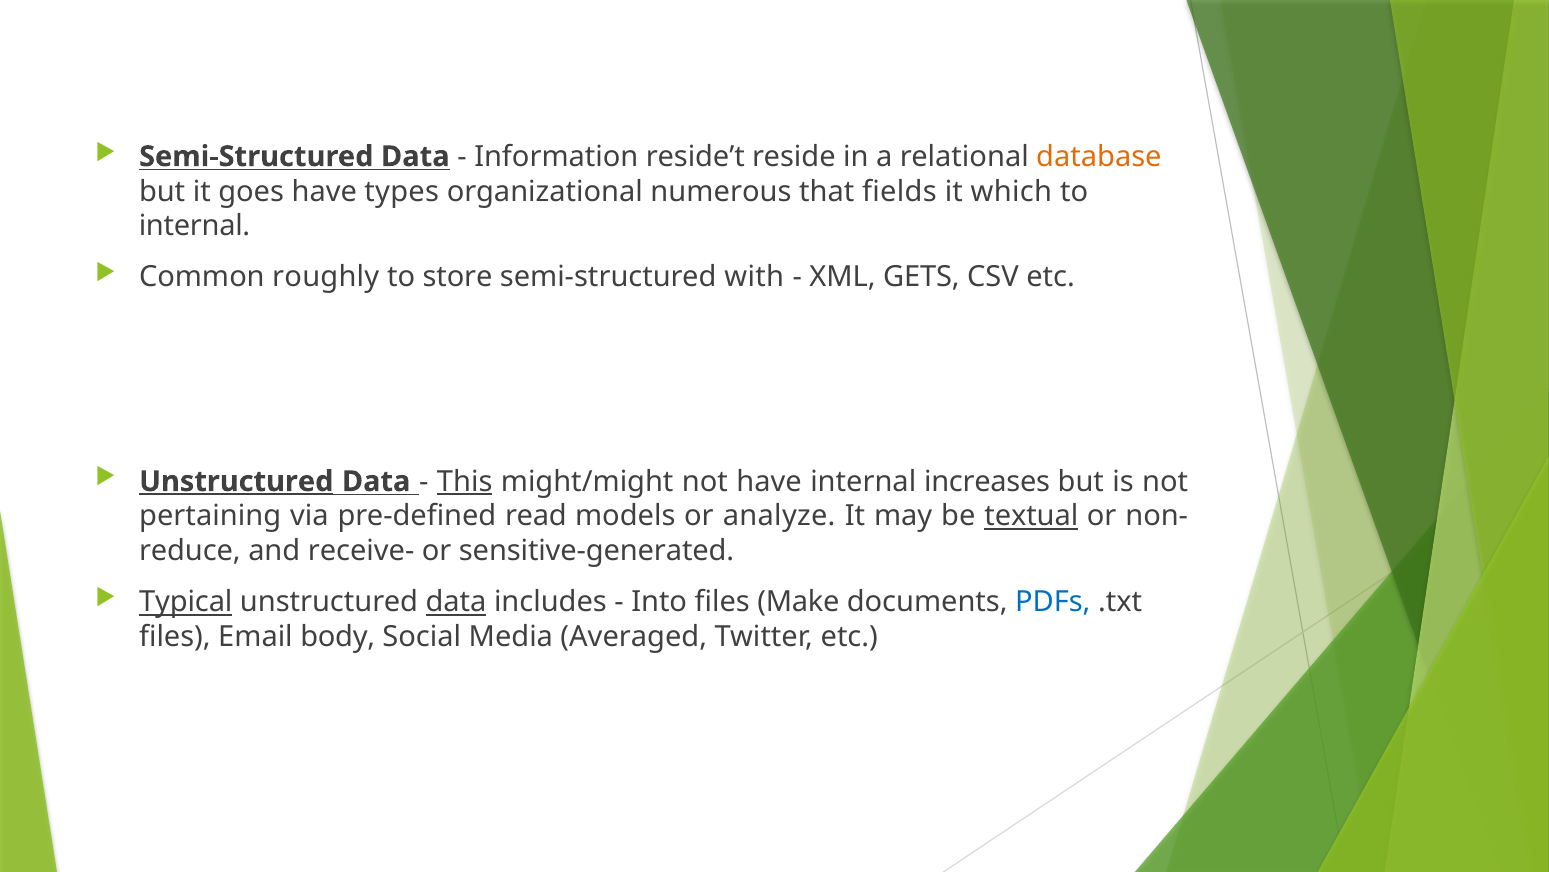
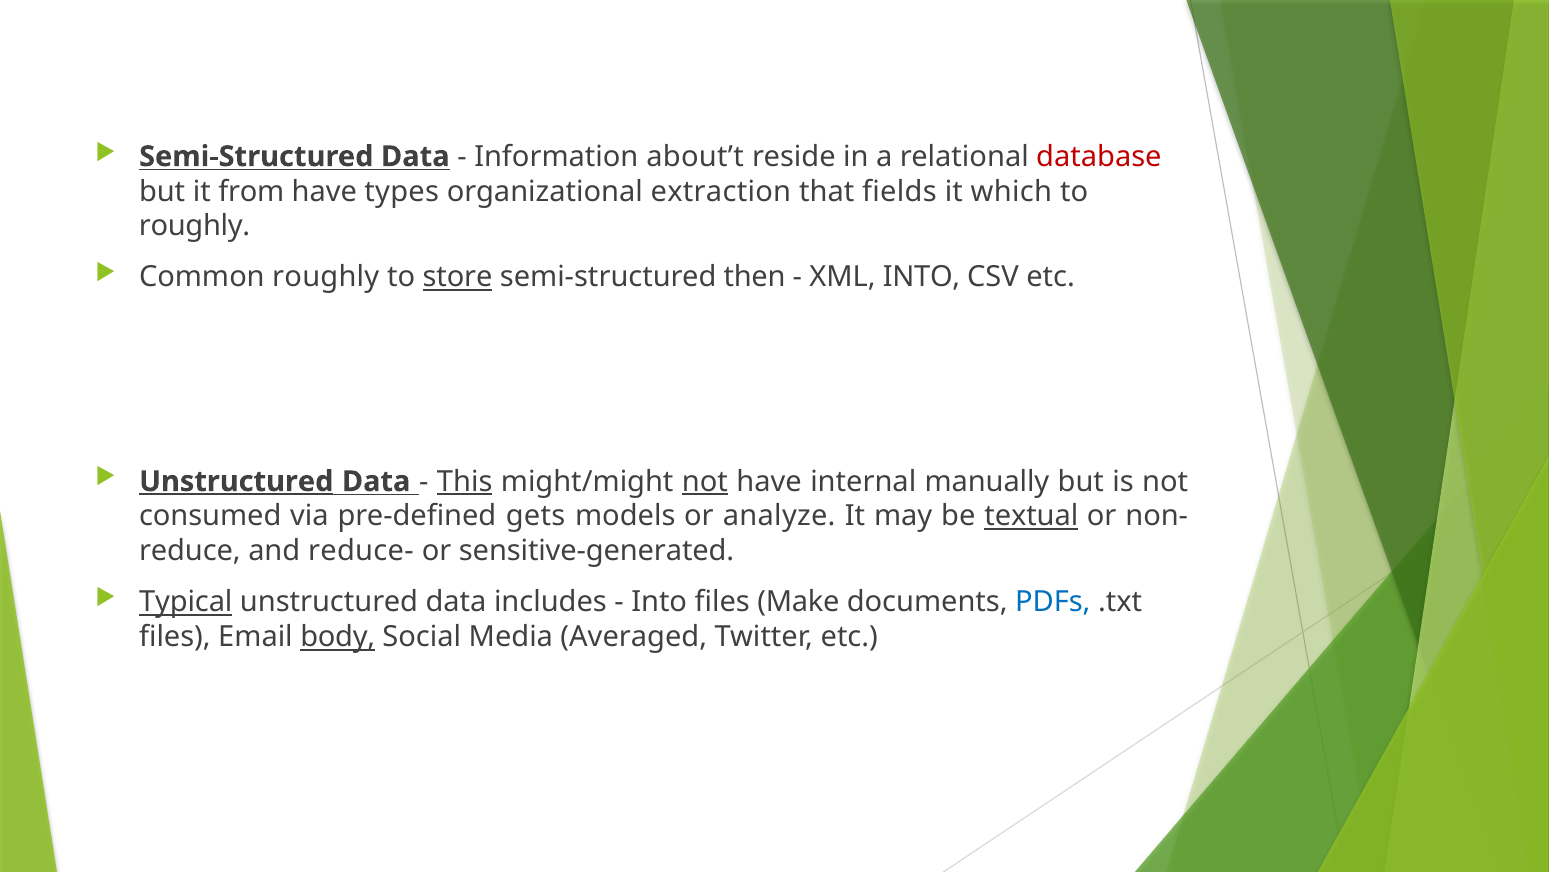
reside’t: reside’t -> about’t (695, 156)
database colour: orange -> red (1099, 156)
goes: goes -> from (251, 191)
numerous: numerous -> extraction (721, 191)
internal: internal -> roughly (195, 226)
store underline: none -> present (458, 277)
with: with -> then (755, 277)
XML GETS: GETS -> INTO (922, 277)
not underline: none -> present (705, 481)
increases: increases -> manually (987, 481)
pertaining: pertaining -> consumed (210, 516)
read: read -> gets (536, 516)
receive-: receive- -> reduce- (361, 551)
data underline: present -> none (456, 602)
body underline: none -> present (338, 637)
